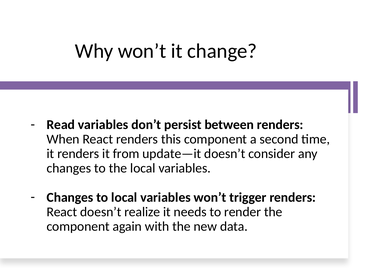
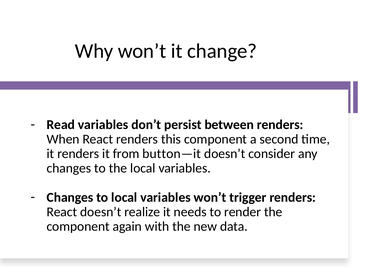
update—it: update—it -> button—it (172, 154)
